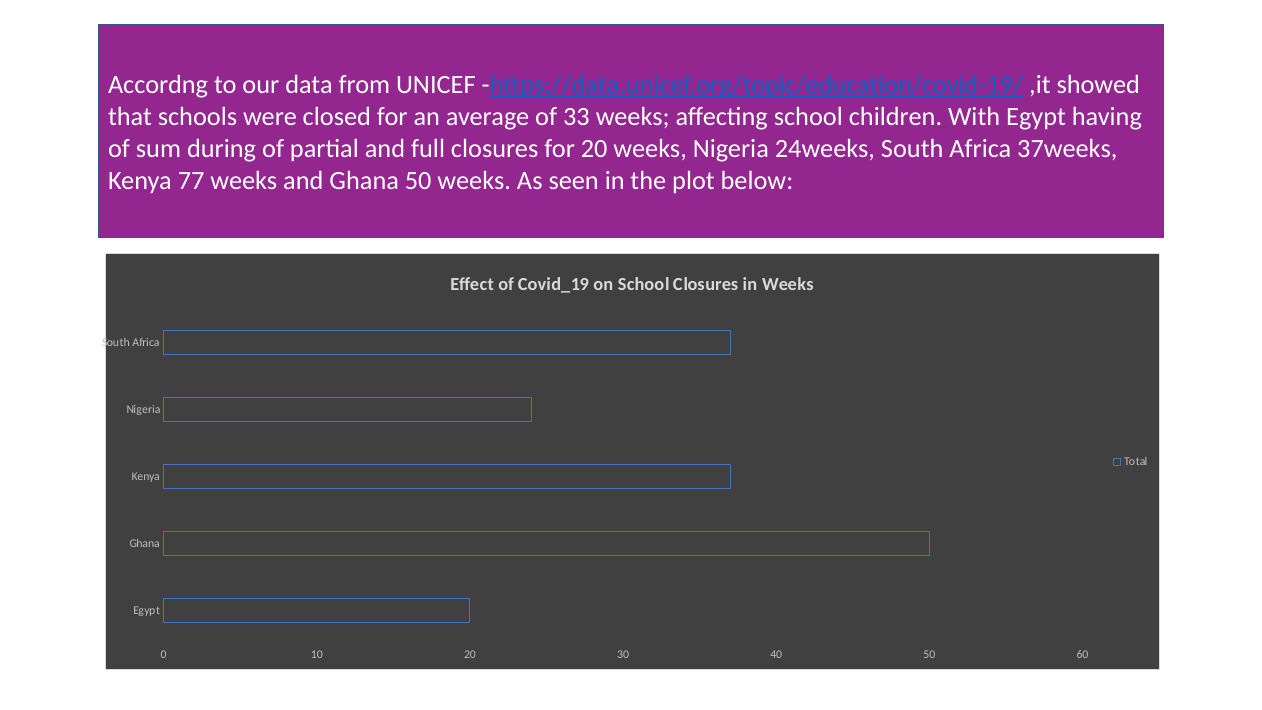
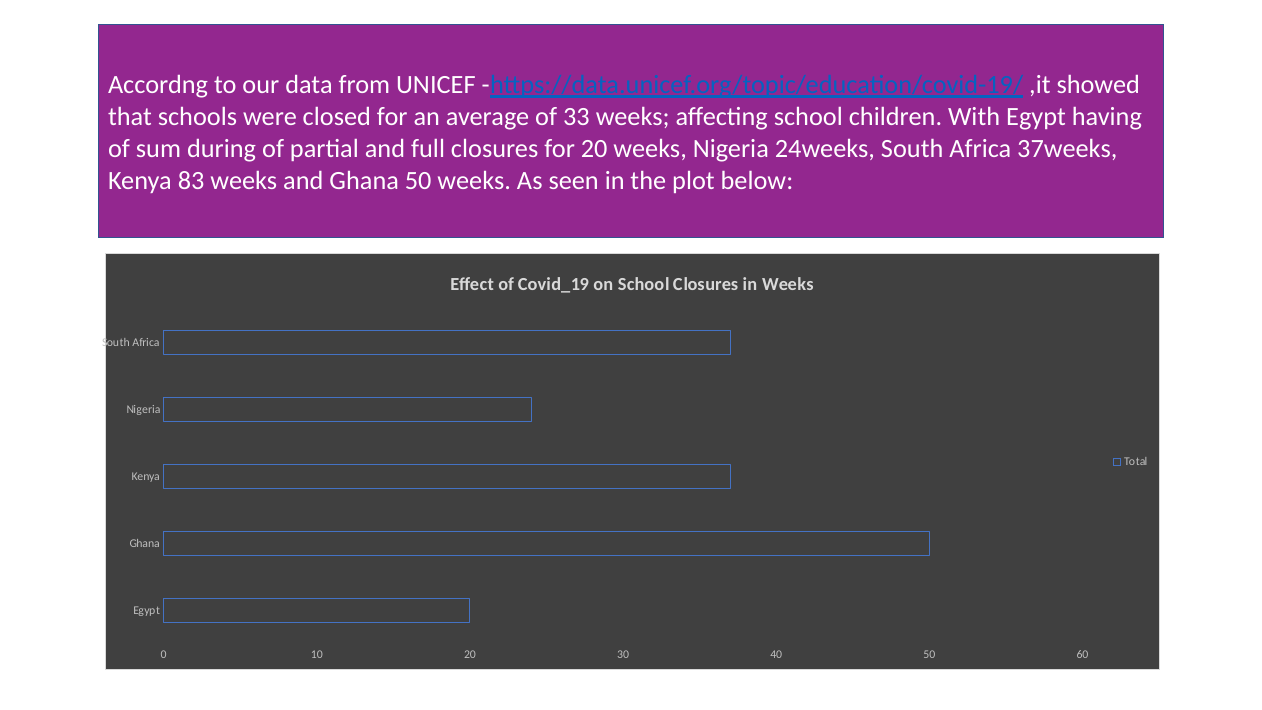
77: 77 -> 83 (191, 180)
